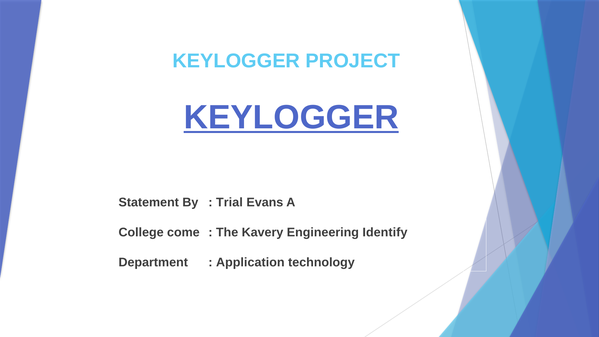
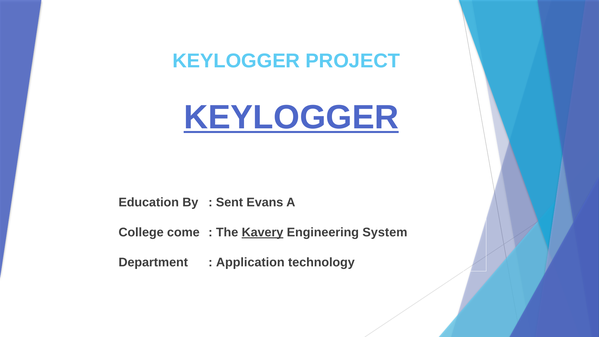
Statement: Statement -> Education (149, 202)
Trial: Trial -> Sent (229, 202)
Kavery underline: none -> present (262, 232)
Identify: Identify -> System (385, 232)
